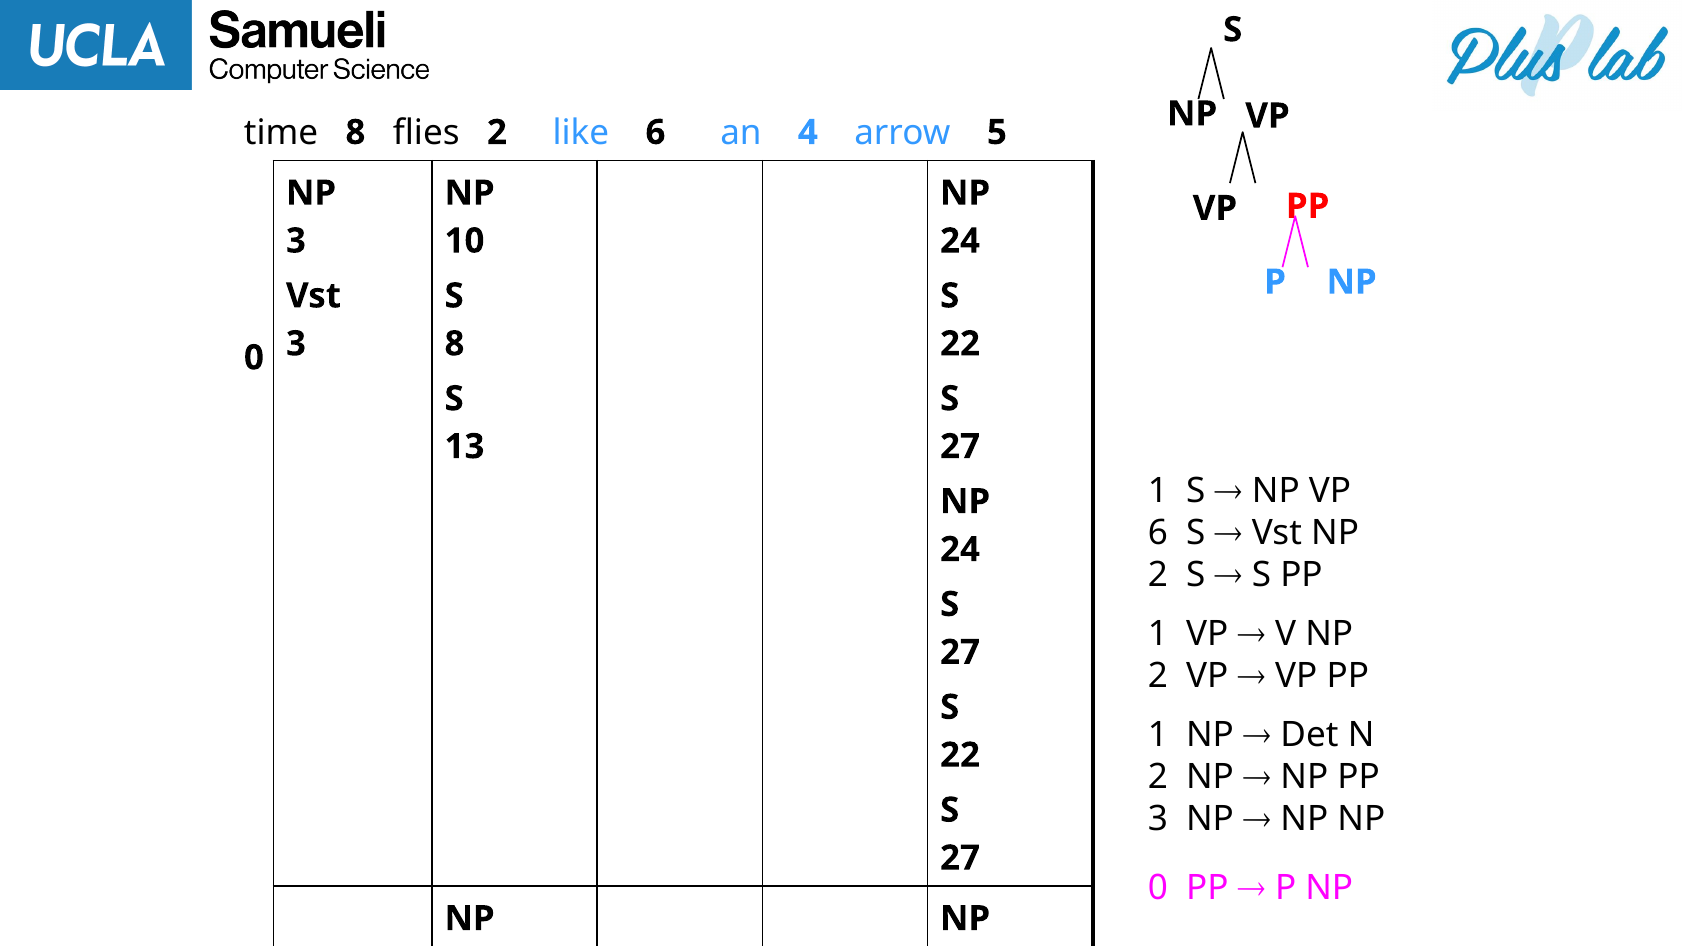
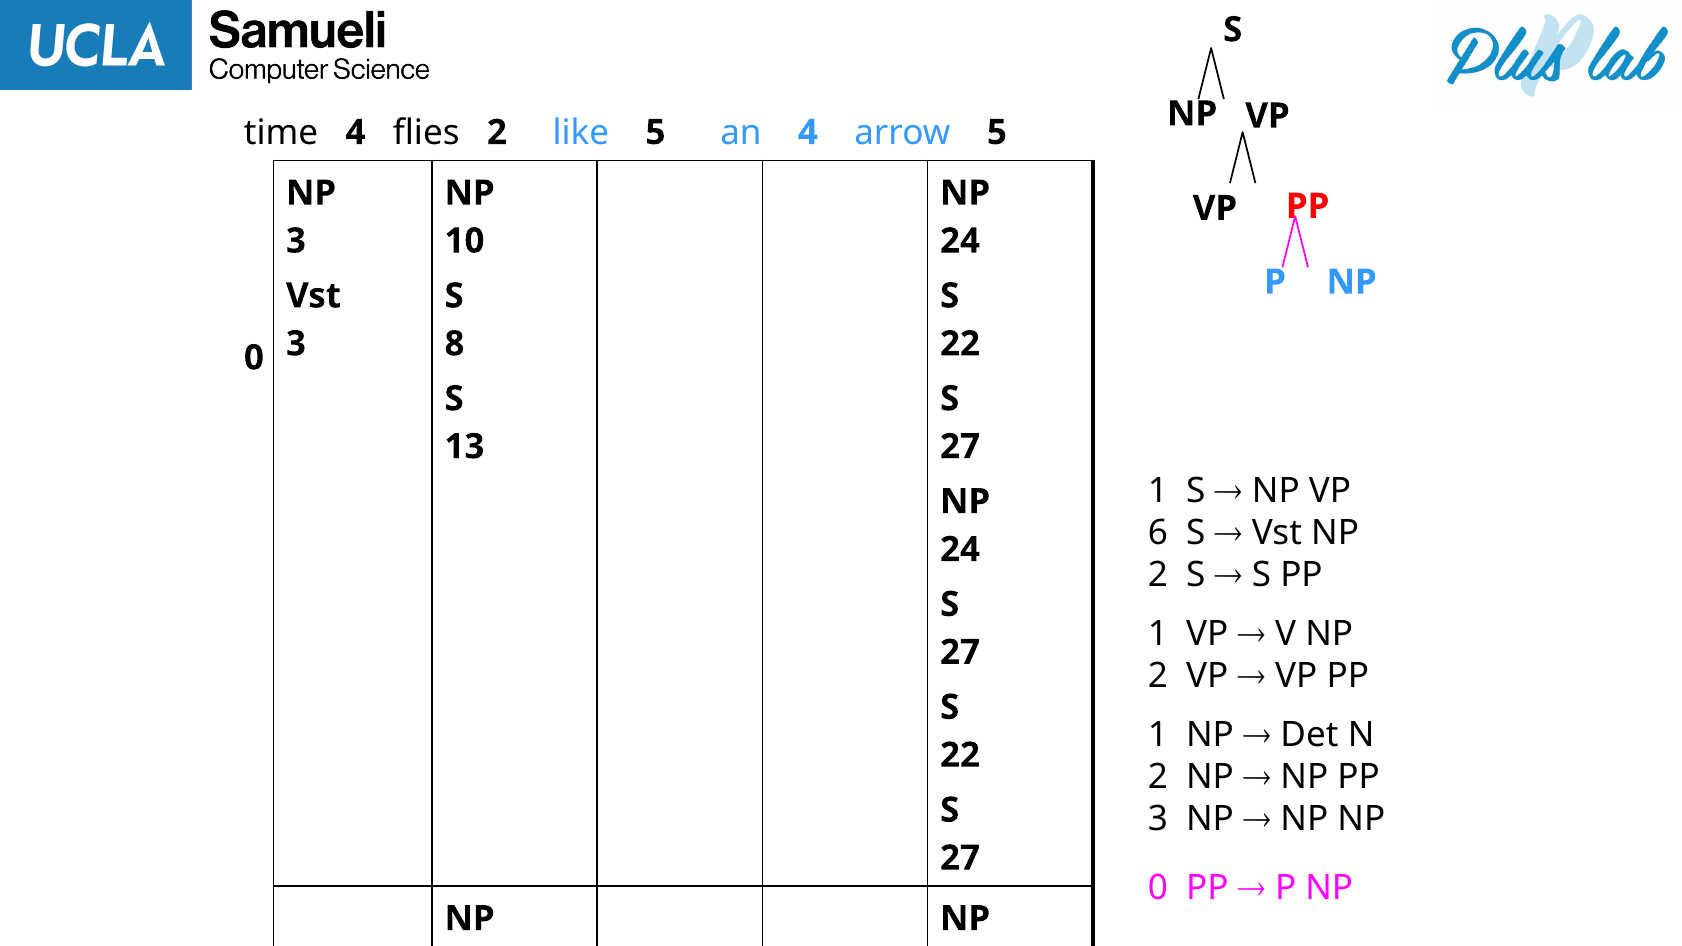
time 8: 8 -> 4 (355, 132)
like 6: 6 -> 5 (655, 132)
